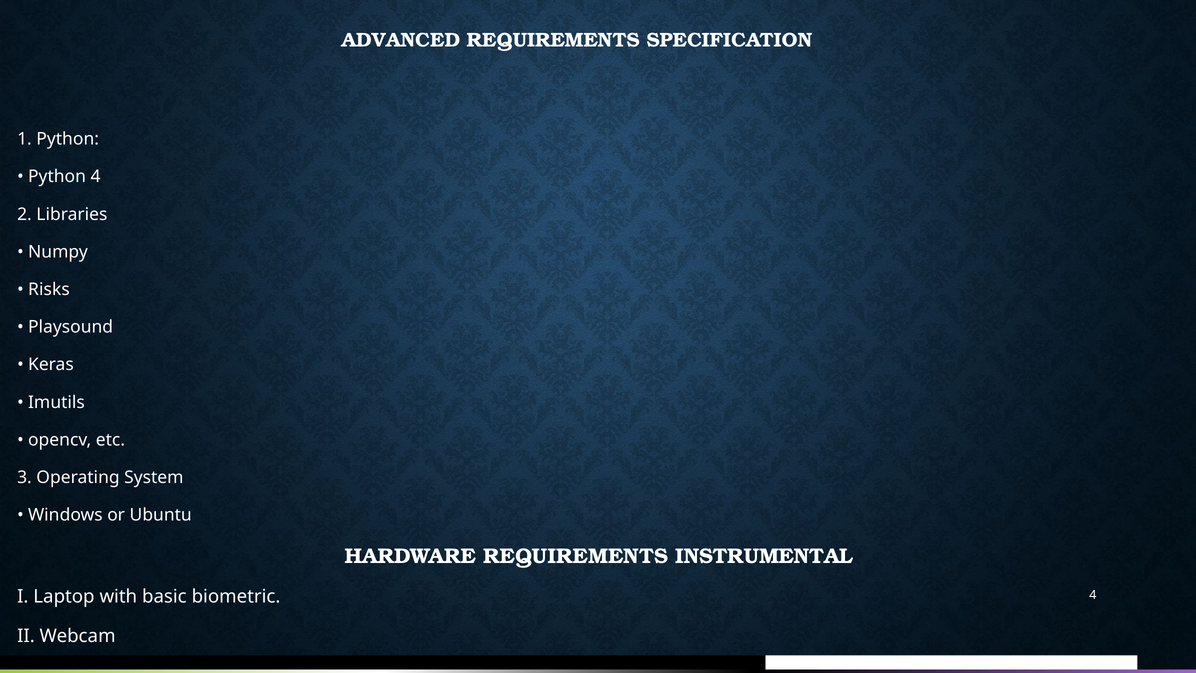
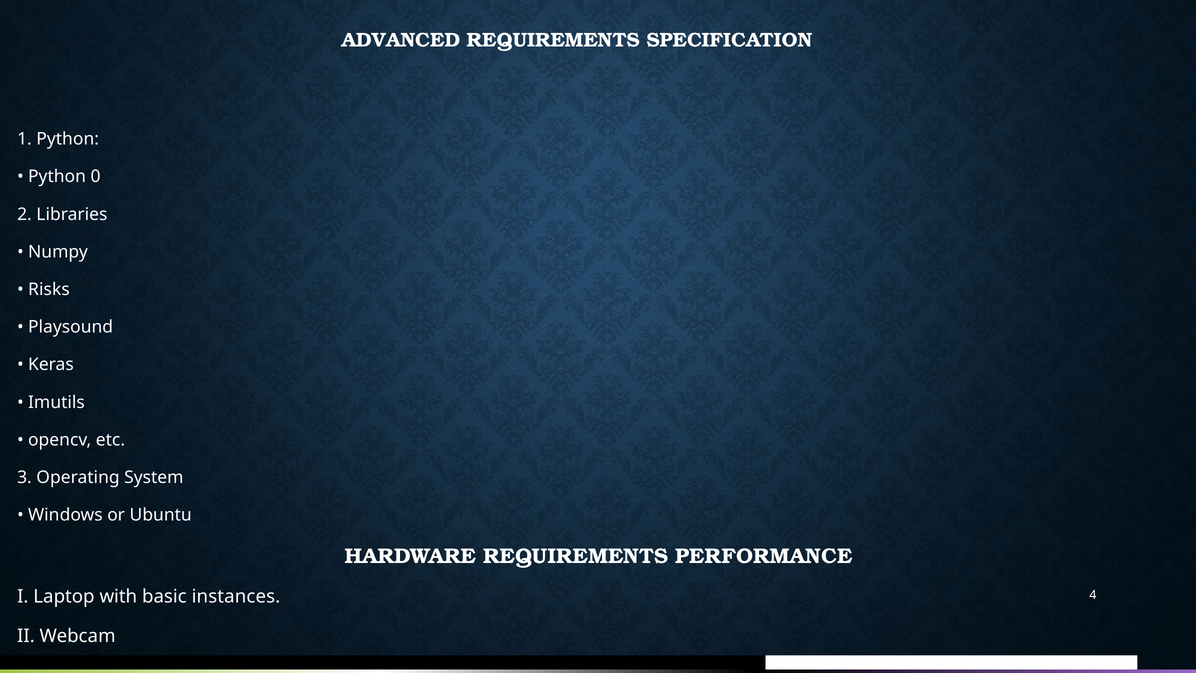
Python 4: 4 -> 0 (96, 177)
INSTRUMENTAL: INSTRUMENTAL -> PERFORMANCE (764, 556)
biometric: biometric -> instances (236, 597)
